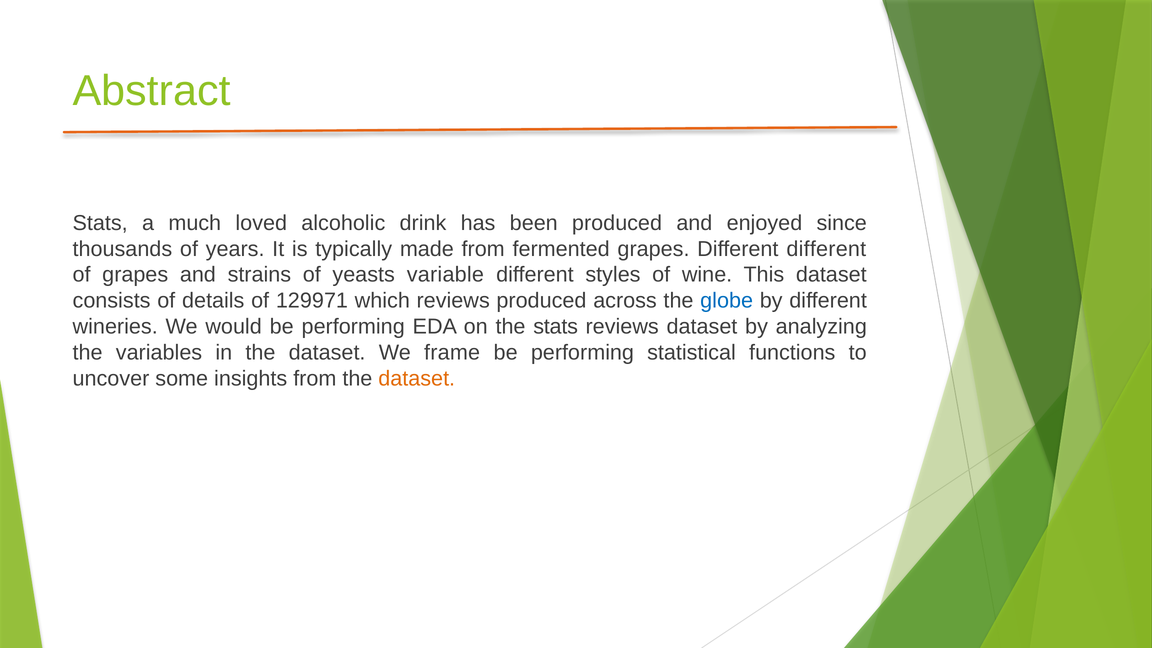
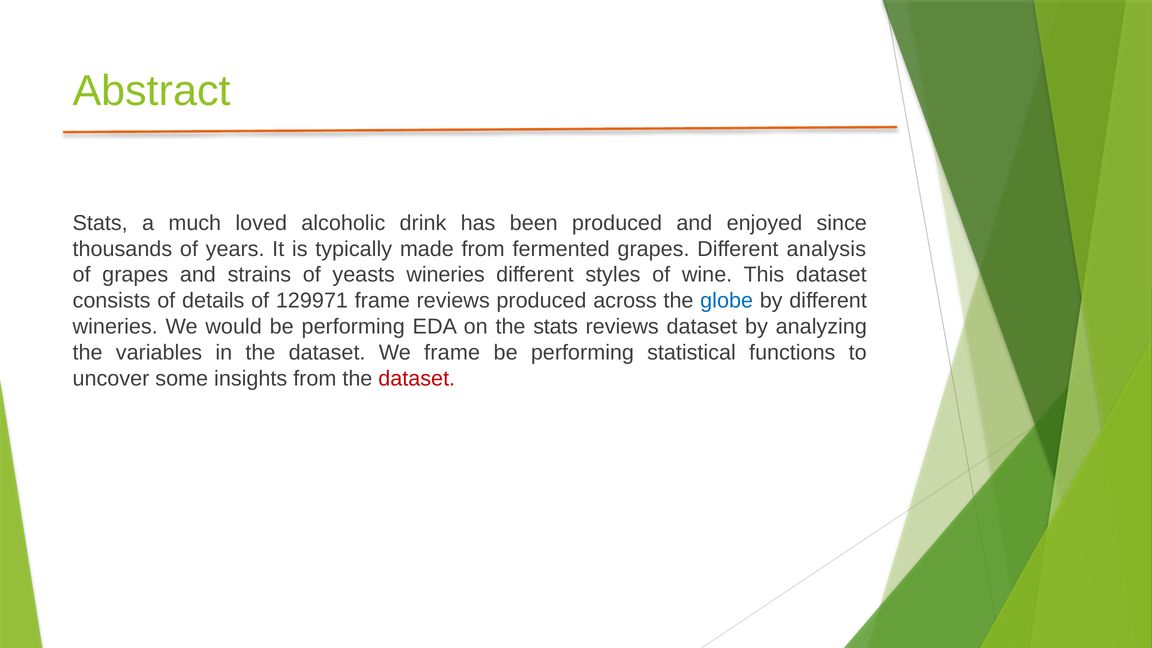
Different different: different -> analysis (826, 249)
yeasts variable: variable -> wineries (446, 275)
129971 which: which -> frame (382, 301)
dataset colour: orange -> red (417, 378)
